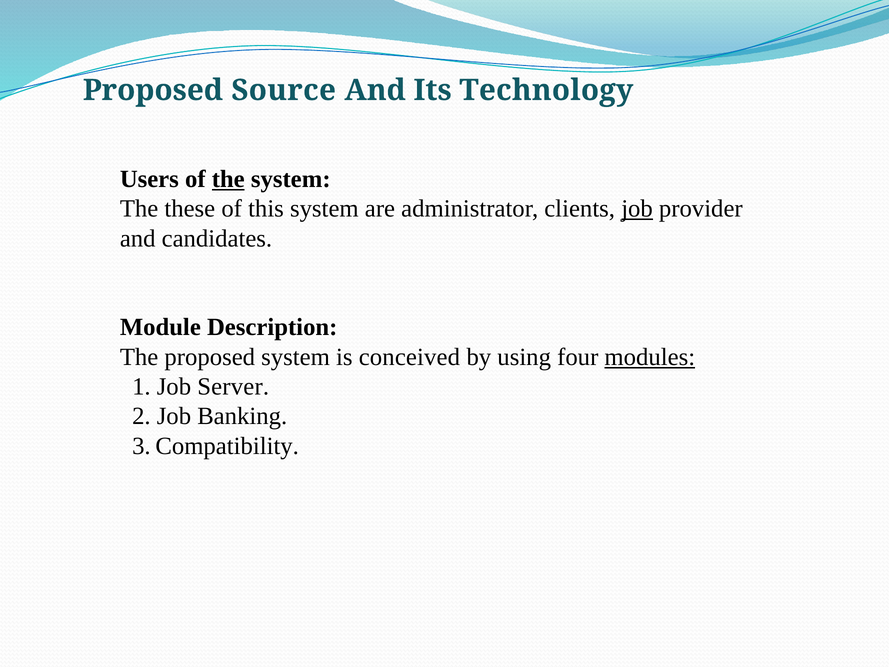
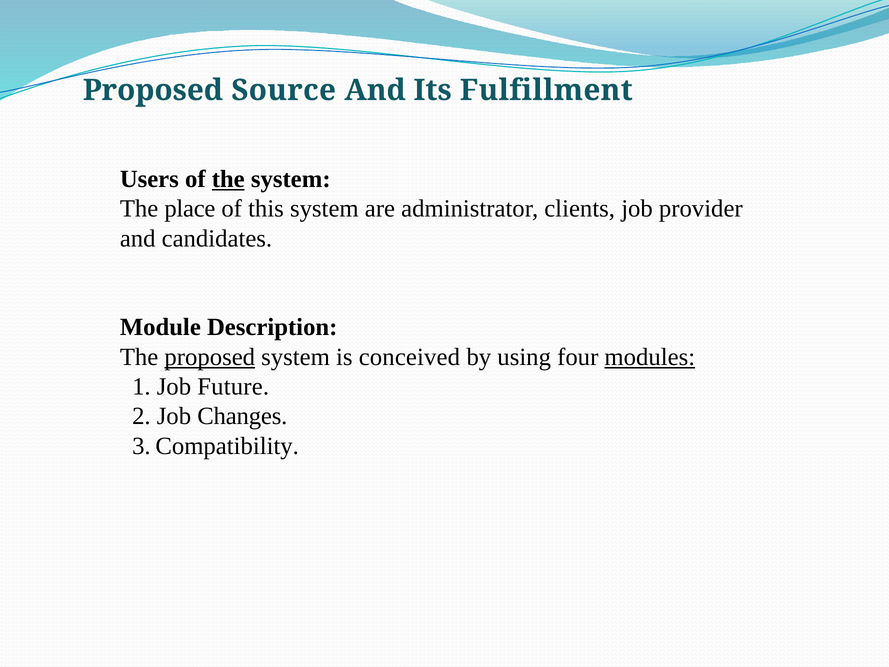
Technology: Technology -> Fulfillment (546, 90)
these: these -> place (190, 209)
job underline: present -> none (637, 209)
proposed underline: none -> present (210, 357)
Server: Server -> Future (233, 387)
Banking: Banking -> Changes (242, 416)
